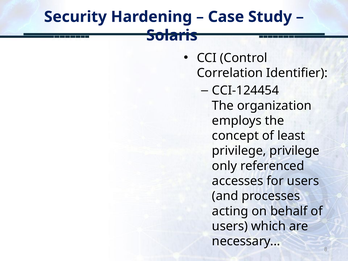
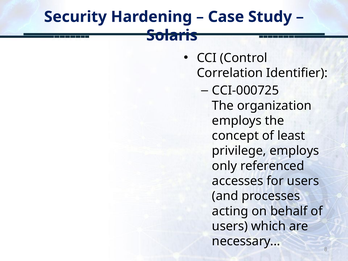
CCI-124454: CCI-124454 -> CCI-000725 (246, 91)
privilege privilege: privilege -> employs (294, 151)
